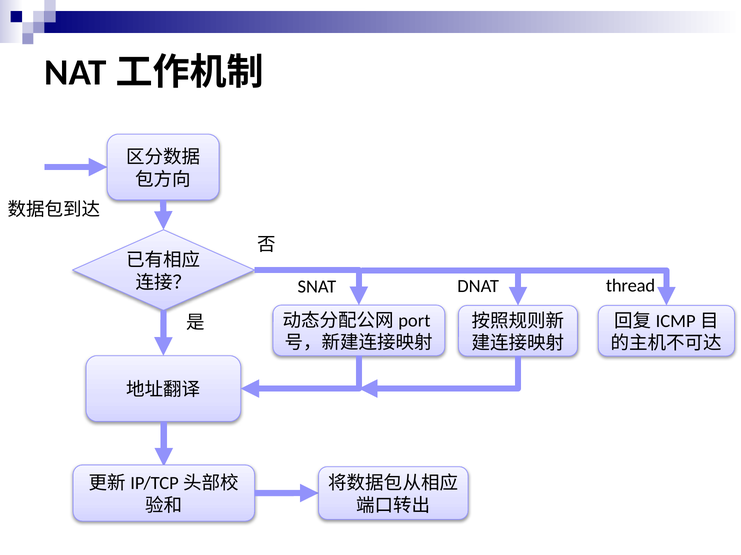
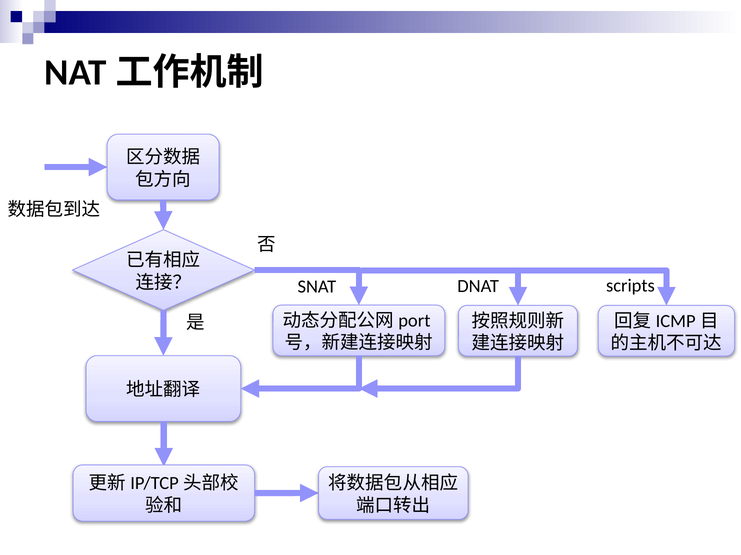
thread: thread -> scripts (630, 286)
